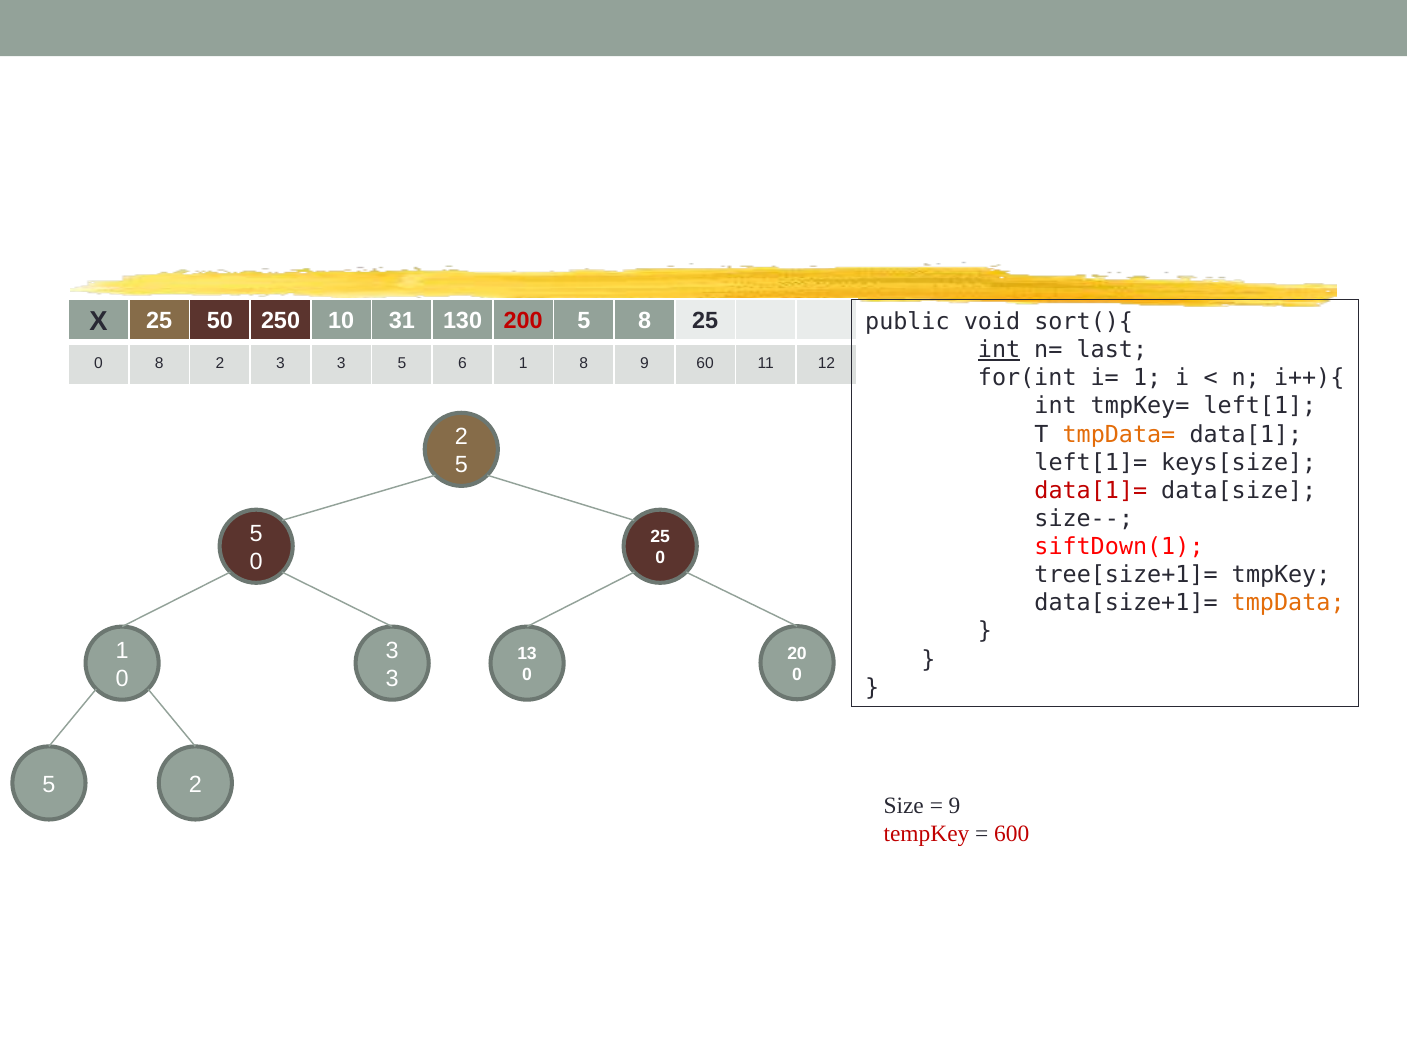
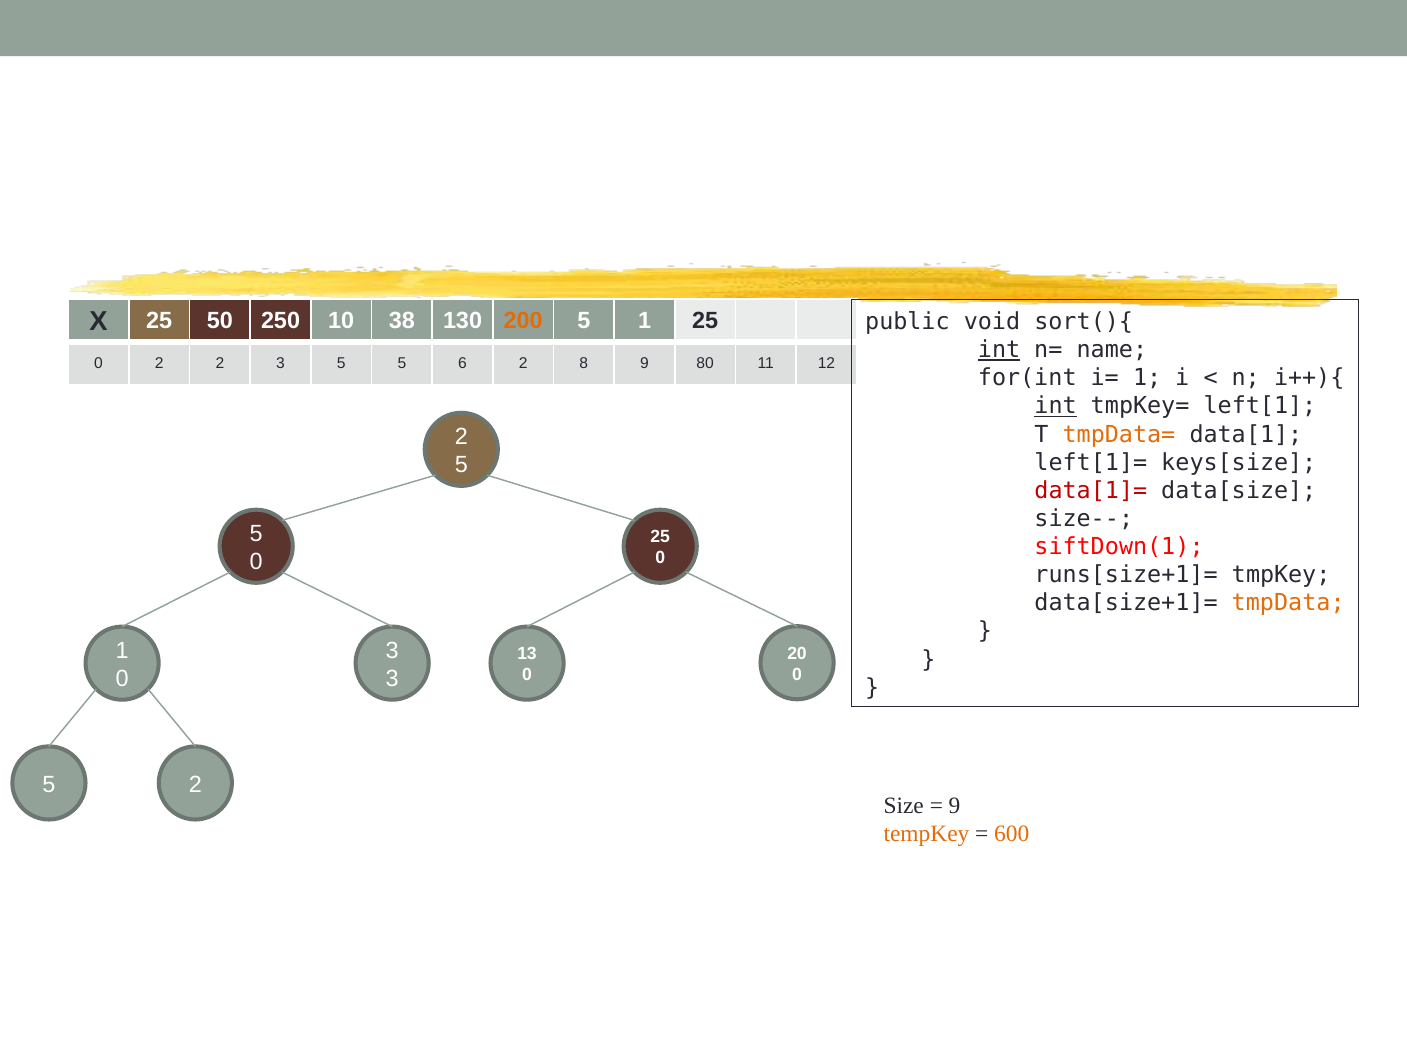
31: 31 -> 38 (402, 321)
200 colour: red -> orange (523, 321)
5 8: 8 -> 1 (645, 321)
last: last -> name (1112, 350)
0 8: 8 -> 2 (159, 364)
2 3 3: 3 -> 5 (341, 364)
6 1: 1 -> 2 (523, 364)
60: 60 -> 80 (705, 364)
int underline: none -> present (1056, 406)
tree[size+1]=: tree[size+1]= -> runs[size+1]= (1126, 575)
tempKey colour: red -> orange (927, 834)
600 colour: red -> orange (1012, 834)
